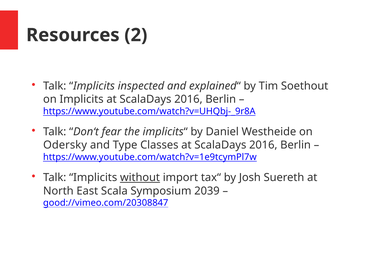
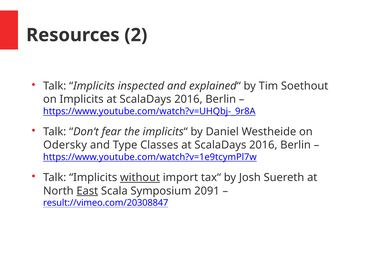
East underline: none -> present (87, 190)
2039: 2039 -> 2091 (207, 190)
good://vimeo.com/20308847: good://vimeo.com/20308847 -> result://vimeo.com/20308847 (106, 203)
